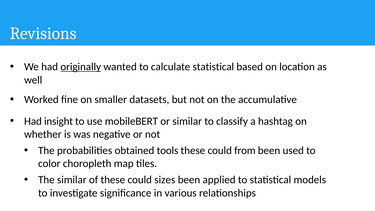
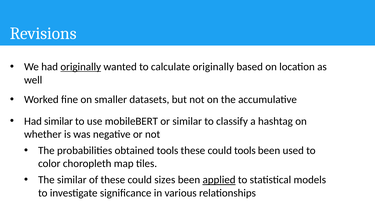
calculate statistical: statistical -> originally (213, 67)
Had insight: insight -> similar (59, 121)
could from: from -> tools (245, 150)
applied underline: none -> present (219, 180)
